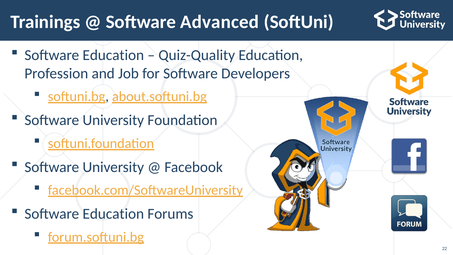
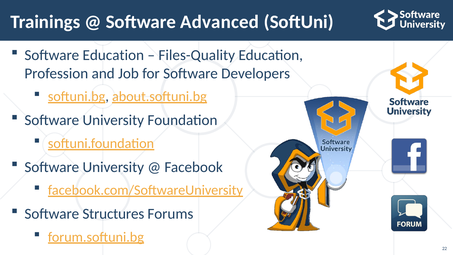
Quiz-Quality: Quiz-Quality -> Files-Quality (197, 55)
Education: Education -> Structures (113, 214)
